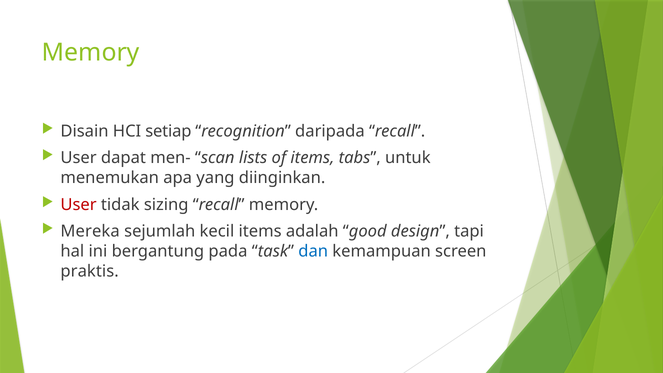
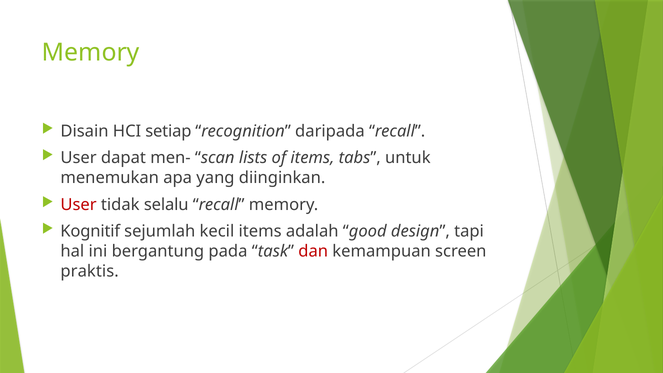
sizing: sizing -> selalu (166, 205)
Mereka: Mereka -> Kognitif (90, 231)
dan colour: blue -> red (313, 251)
